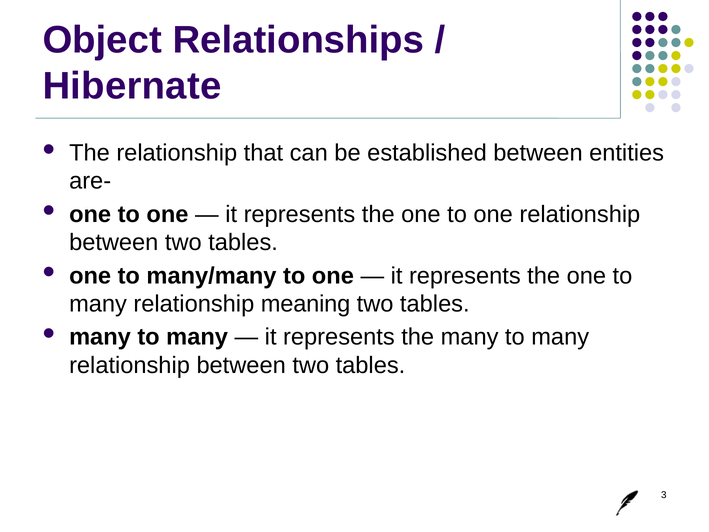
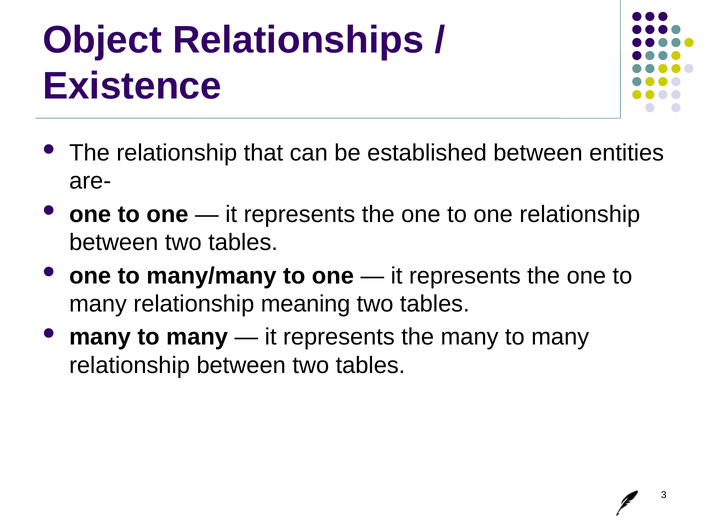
Hibernate: Hibernate -> Existence (132, 86)
